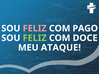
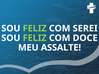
FELIZ colour: pink -> light green (35, 28)
PAGO: PAGO -> SEREI (85, 28)
ATAQUE: ATAQUE -> ASSALTE (61, 48)
